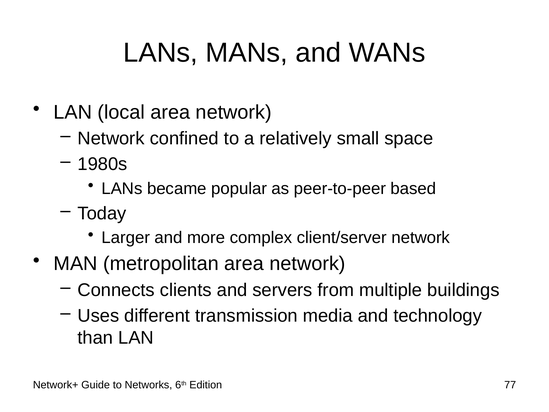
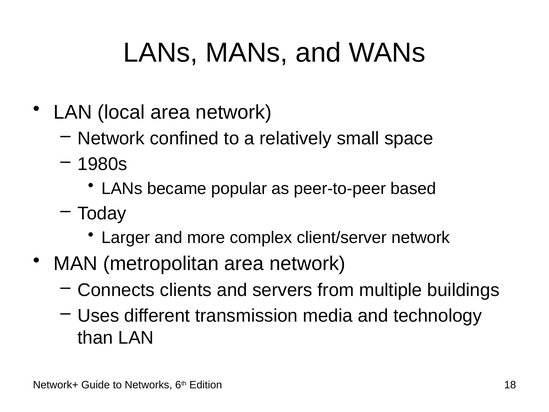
77: 77 -> 18 (510, 385)
